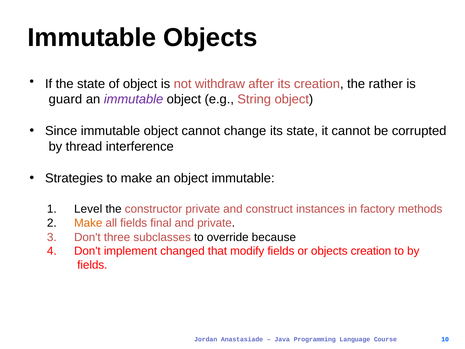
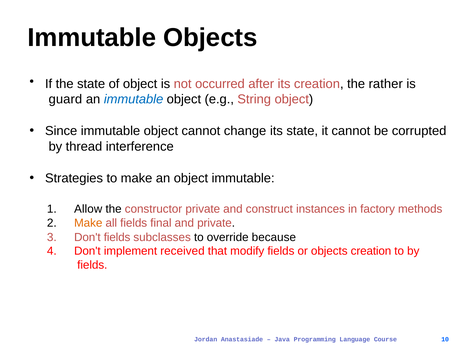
withdraw: withdraw -> occurred (220, 84)
immutable colour: purple -> blue (134, 99)
Level: Level -> Allow (88, 209)
Don't three: three -> fields (117, 237)
changed: changed -> received (182, 251)
